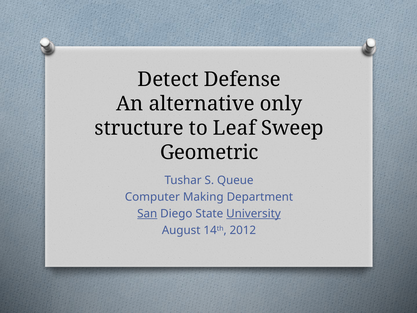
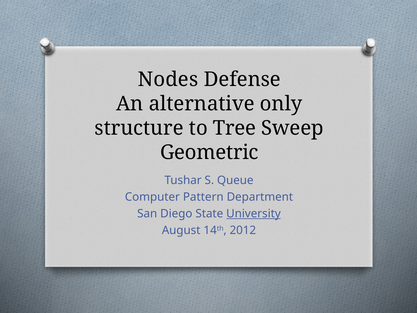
Detect: Detect -> Nodes (168, 79)
Leaf: Leaf -> Tree (235, 128)
Making: Making -> Pattern (203, 197)
San underline: present -> none (147, 214)
